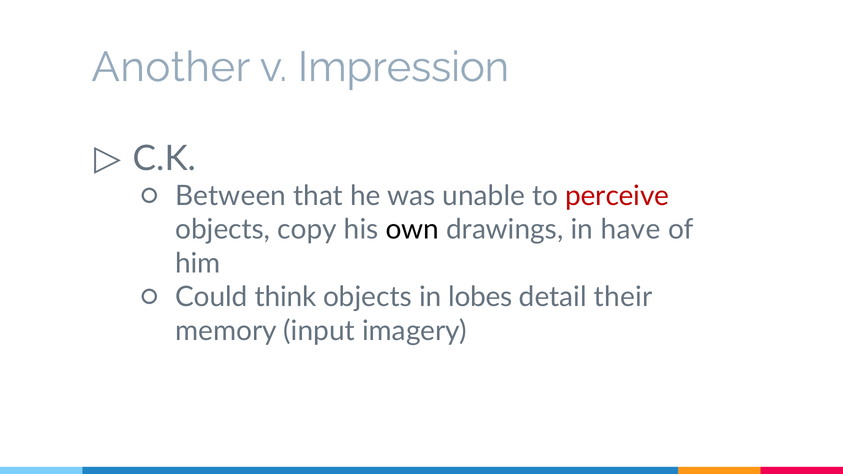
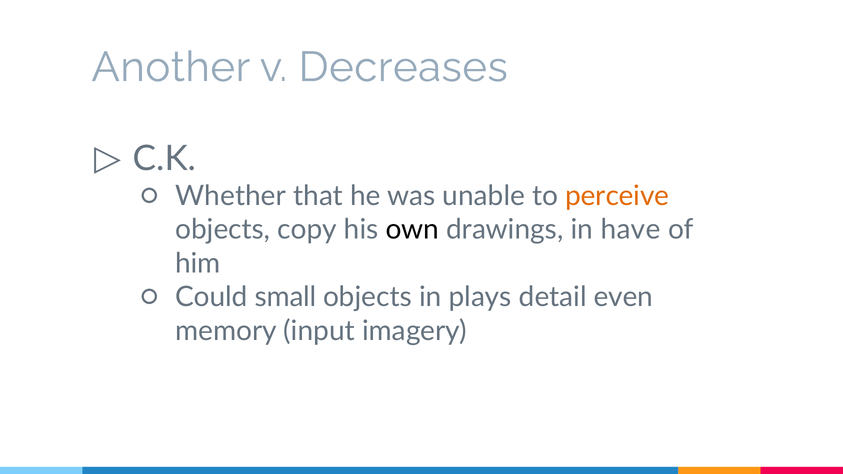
Impression: Impression -> Decreases (403, 67)
Between: Between -> Whether (231, 196)
perceive colour: red -> orange (617, 196)
think: think -> small (286, 297)
lobes: lobes -> plays (480, 297)
their: their -> even (623, 297)
